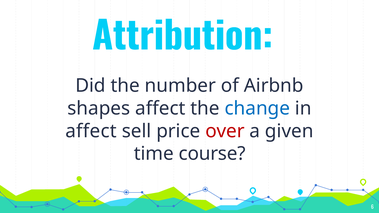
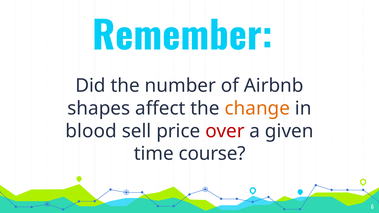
Attribution: Attribution -> Remember (182, 37)
change colour: blue -> orange (257, 108)
affect: affect -> blood (91, 131)
